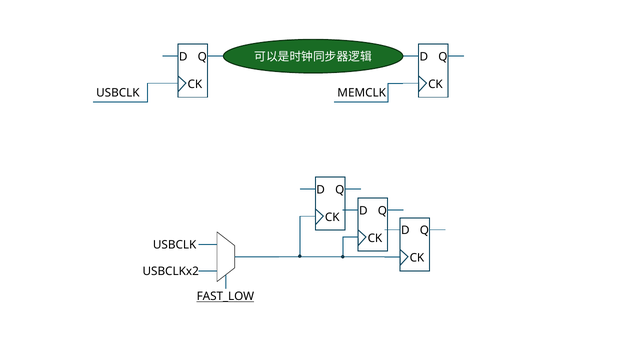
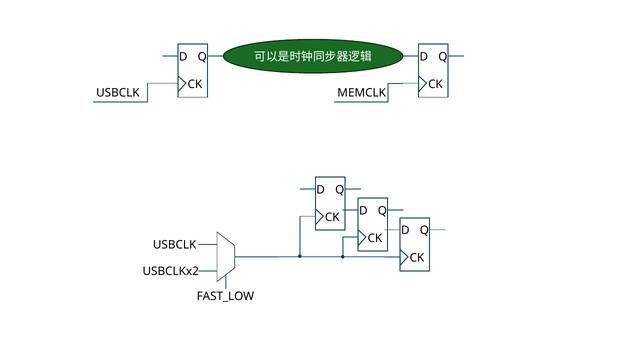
FAST_LOW underline: present -> none (225, 297)
